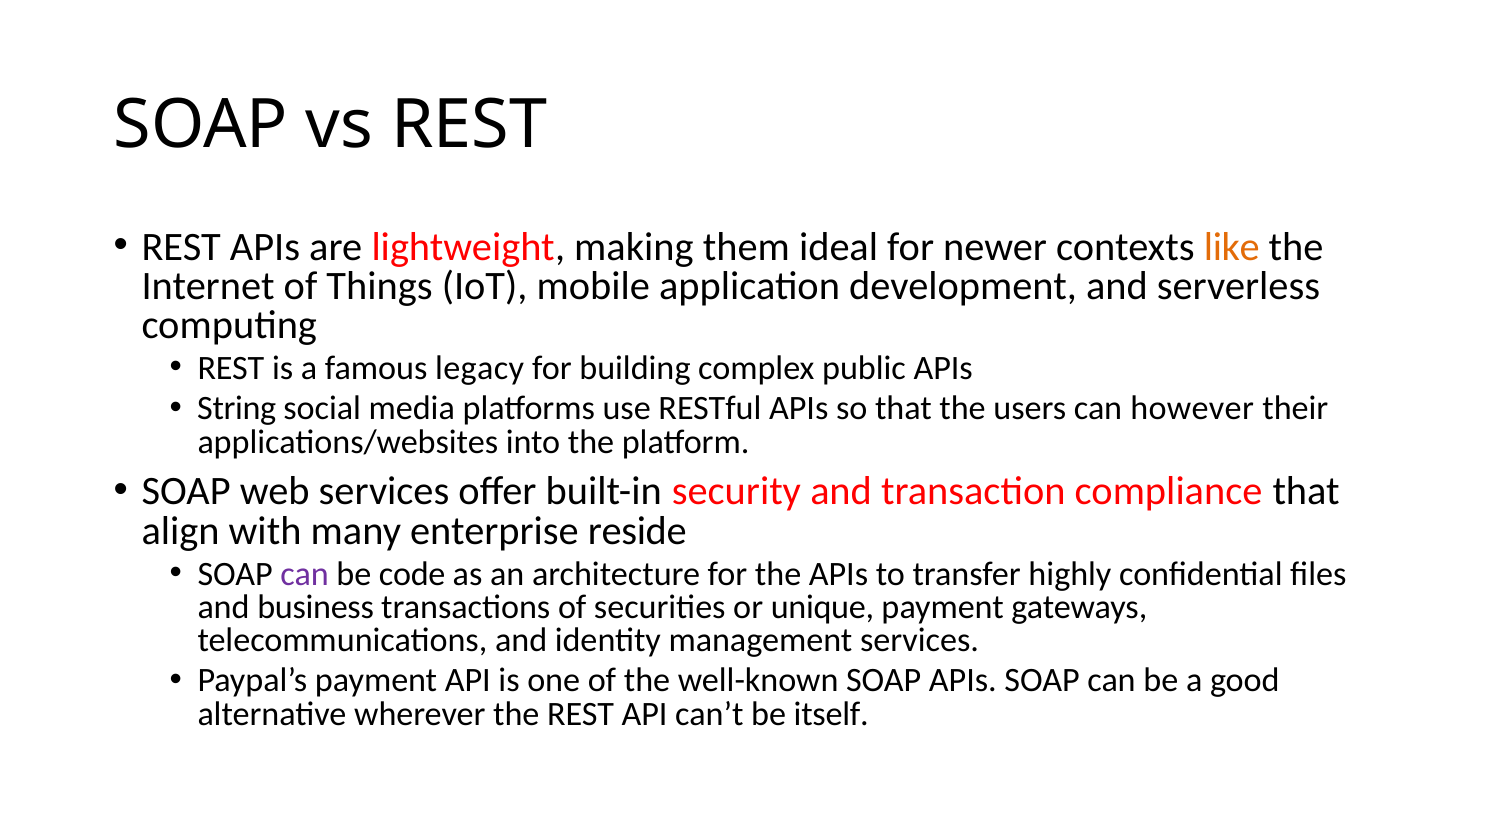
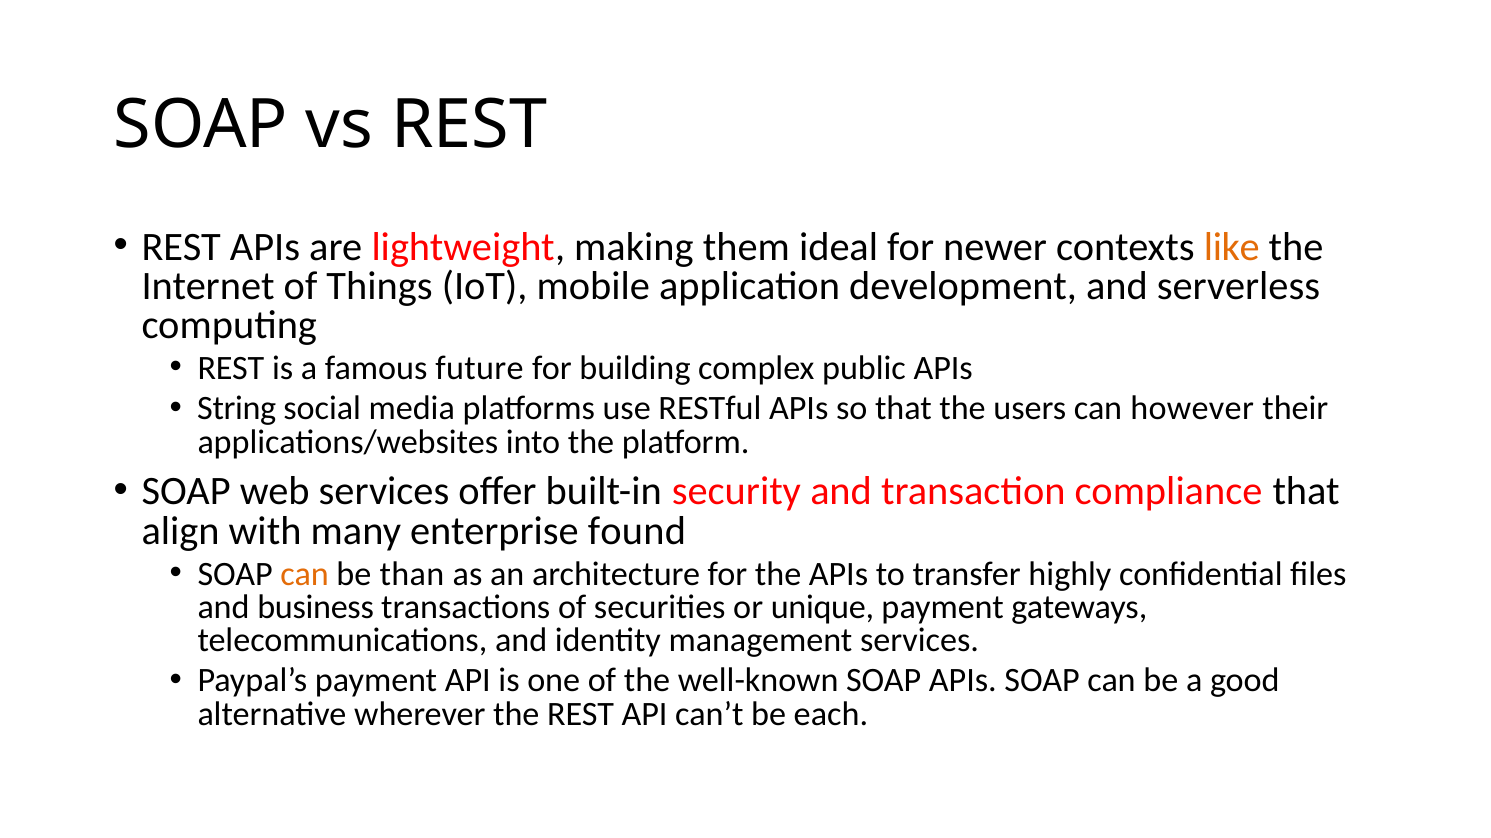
legacy: legacy -> future (480, 369)
reside: reside -> found (637, 531)
can colour: purple -> orange (305, 575)
code: code -> than (412, 575)
itself: itself -> each (831, 714)
